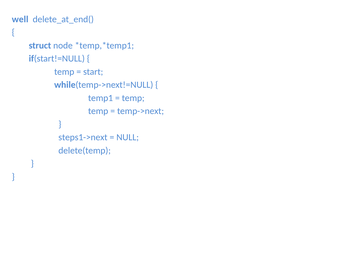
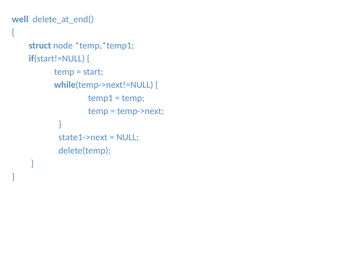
steps1->next: steps1->next -> state1->next (83, 137)
